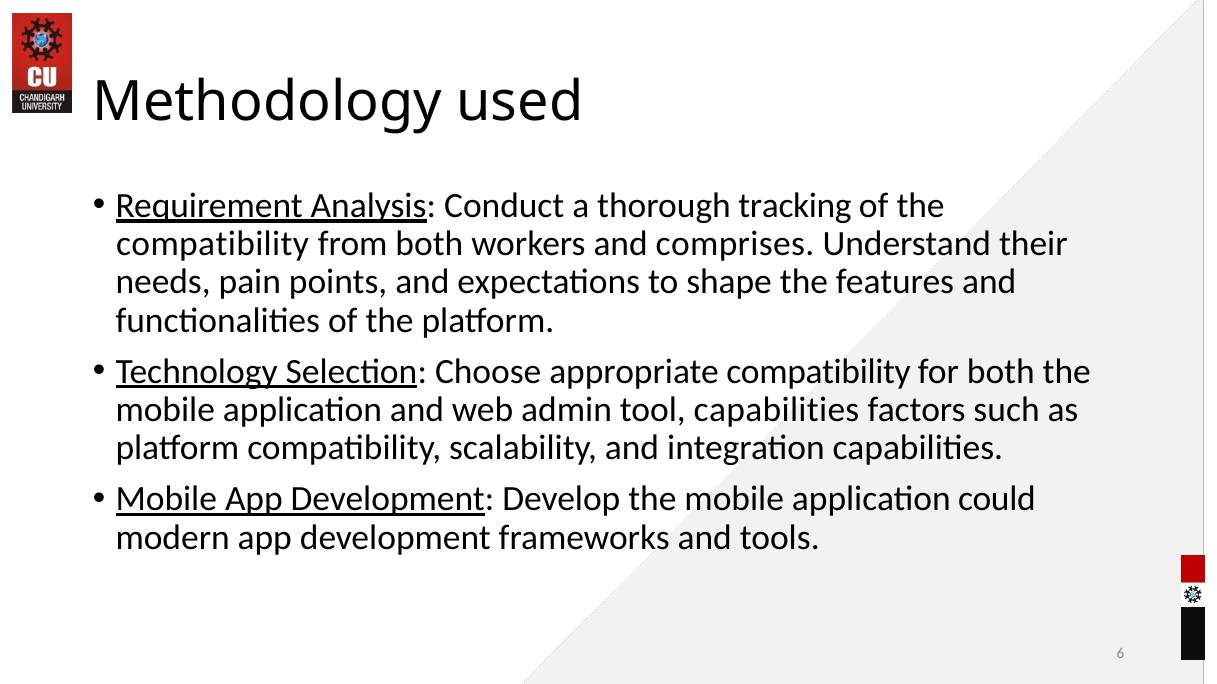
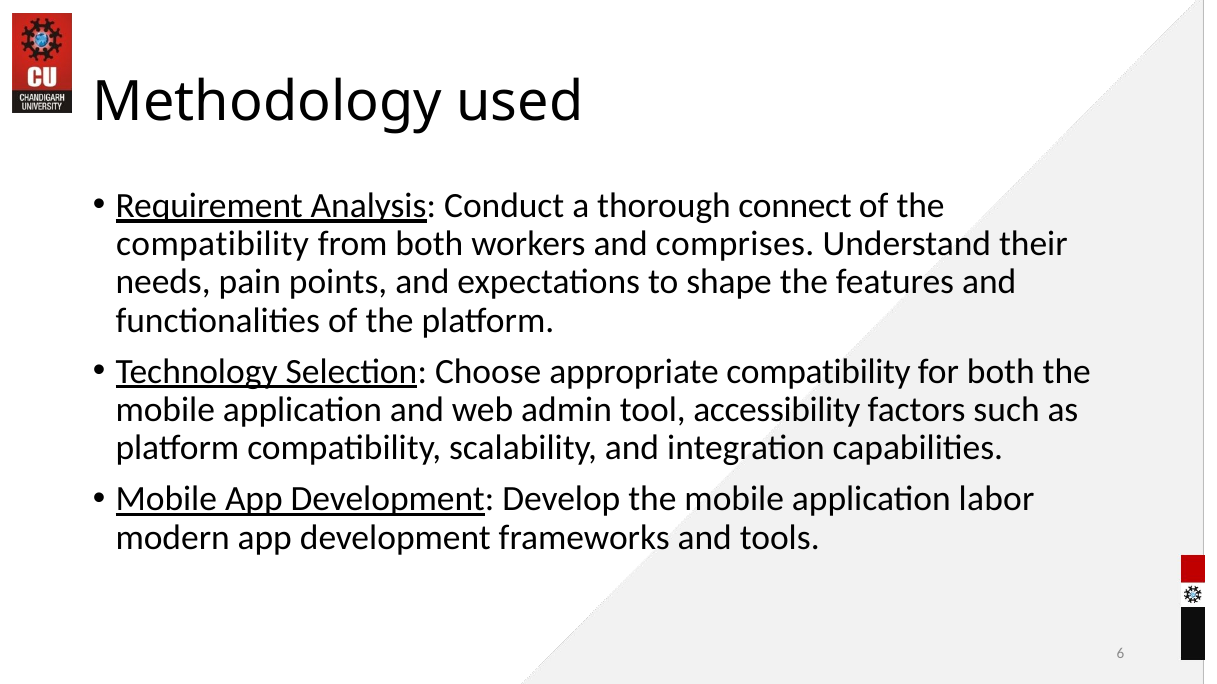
tracking: tracking -> connect (795, 206)
tool capabilities: capabilities -> accessibility (777, 410)
could: could -> labor (997, 500)
